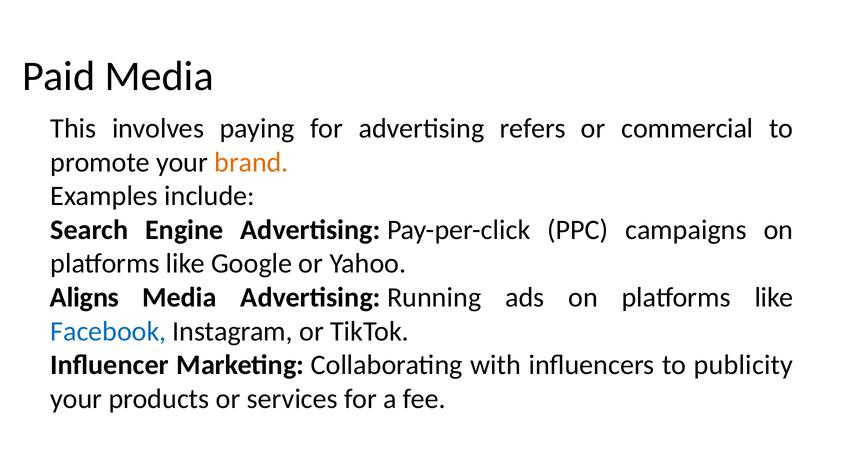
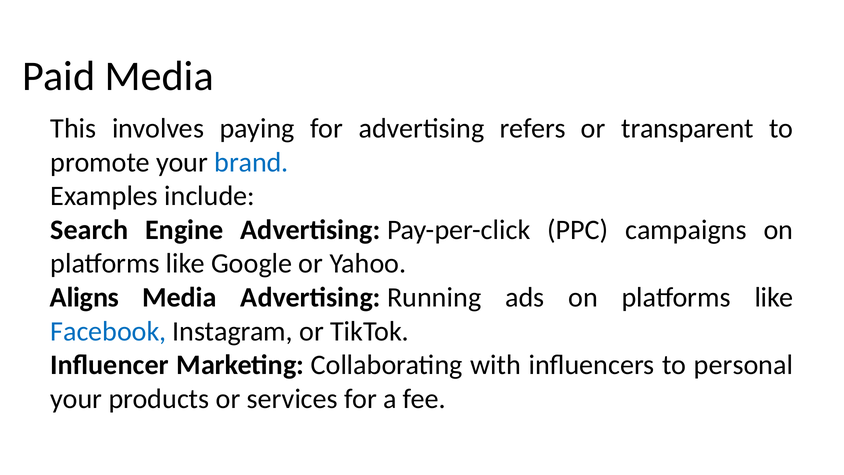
commercial: commercial -> transparent (687, 129)
brand colour: orange -> blue (251, 162)
publicity: publicity -> personal (744, 365)
